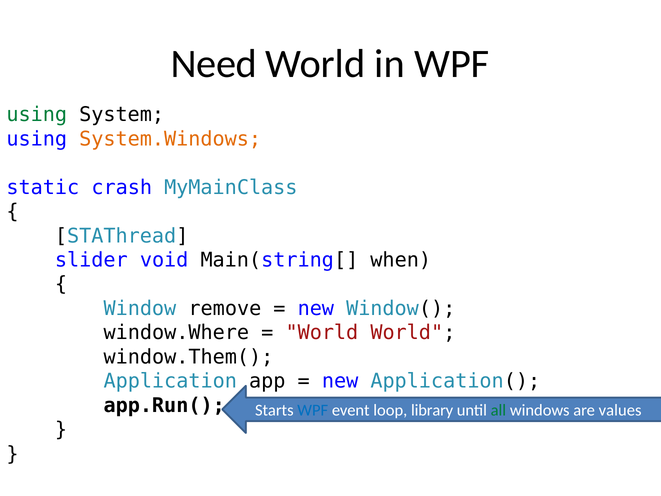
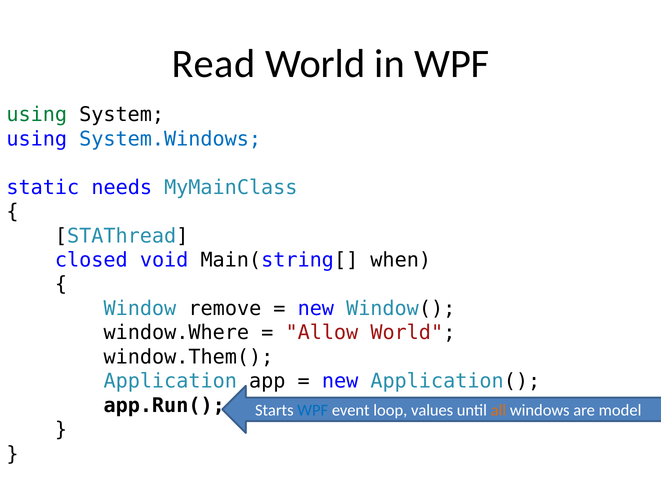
Need: Need -> Read (213, 64)
System.Windows colour: orange -> blue (170, 139)
crash: crash -> needs (122, 187)
slider: slider -> closed (91, 260)
World: World -> Allow (322, 333)
library: library -> values (432, 410)
all colour: green -> orange (498, 410)
values: values -> model (620, 410)
